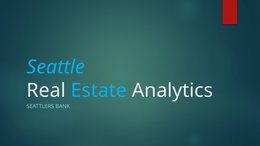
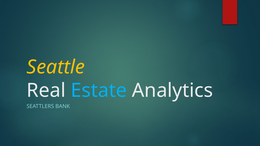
Seattle colour: light blue -> yellow (56, 67)
